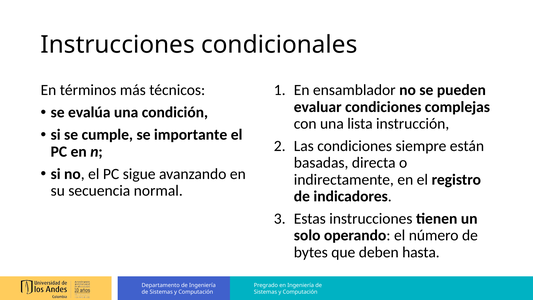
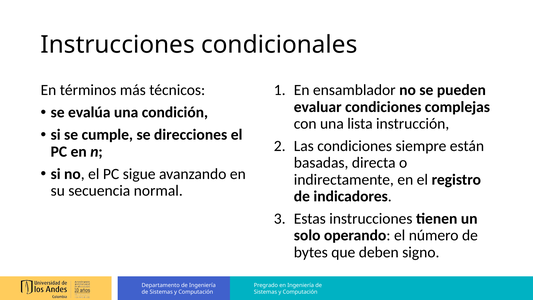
importante: importante -> direcciones (191, 135)
hasta: hasta -> signo (421, 252)
